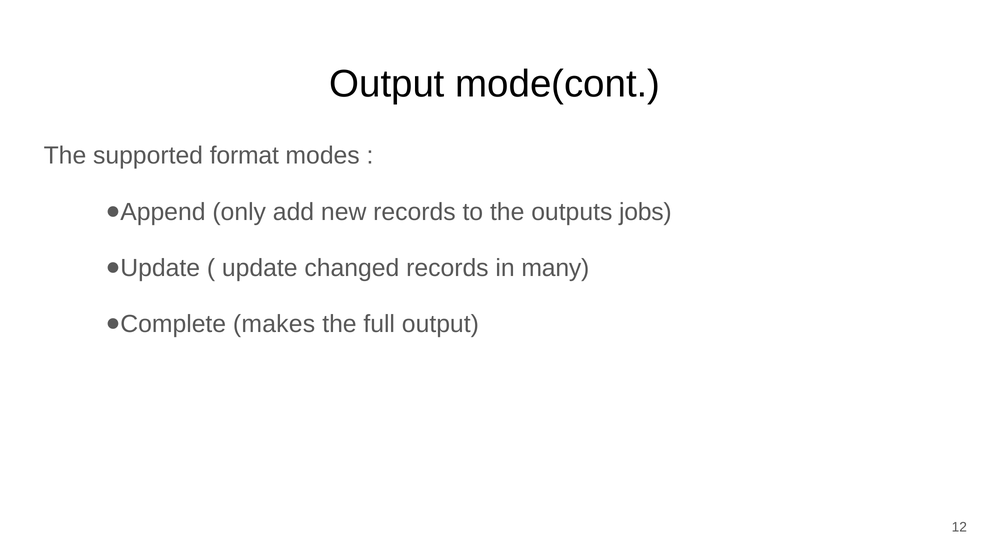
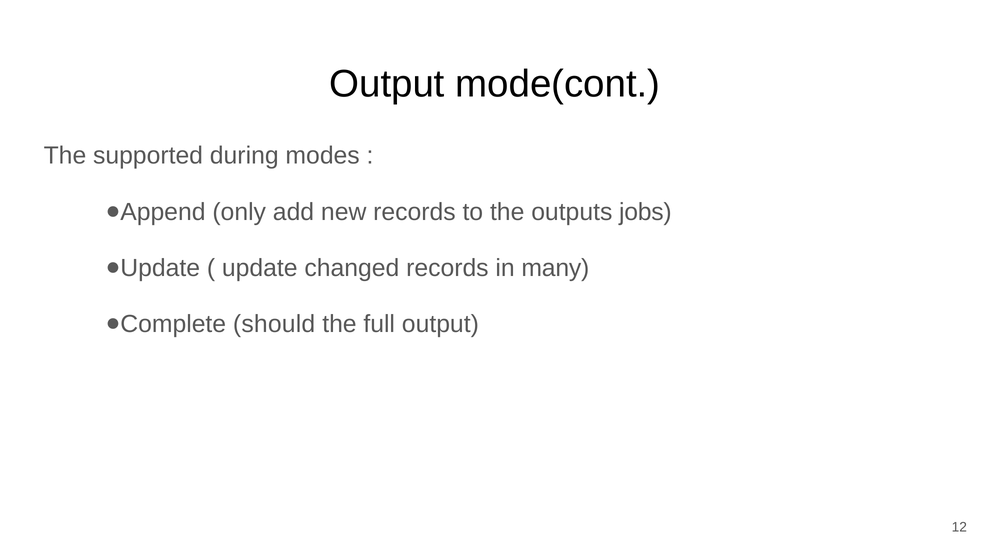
format: format -> during (244, 156)
makes: makes -> should (274, 324)
